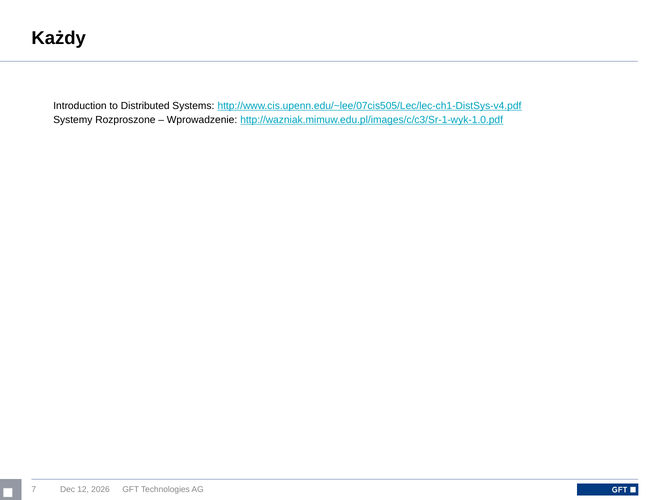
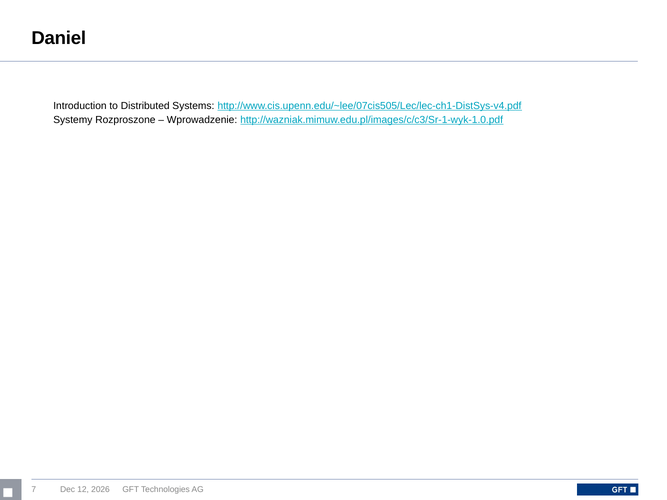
Każdy: Każdy -> Daniel (59, 38)
